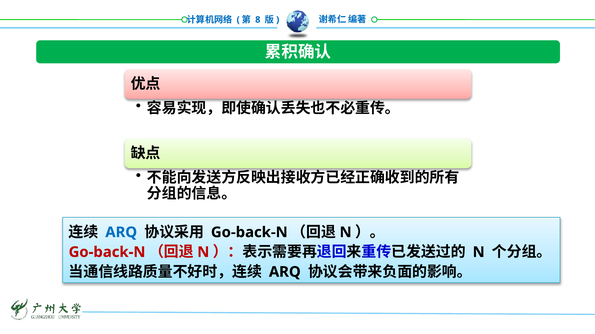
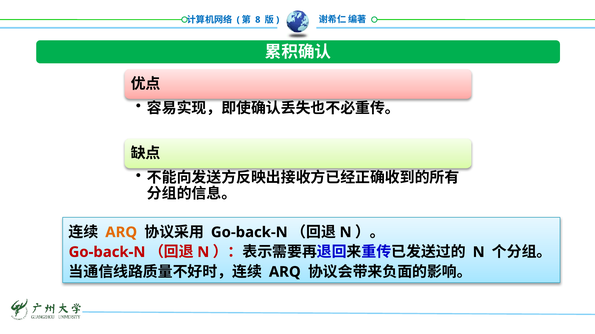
ARQ colour: blue -> orange (121, 233)
